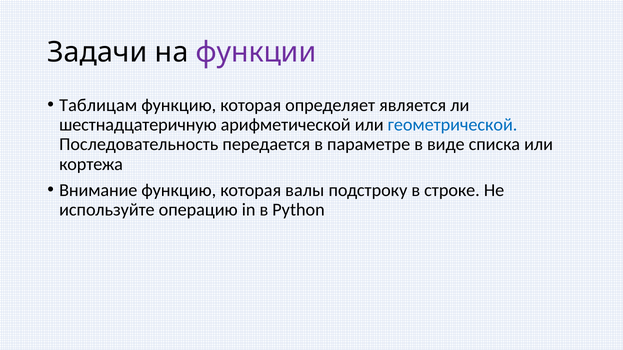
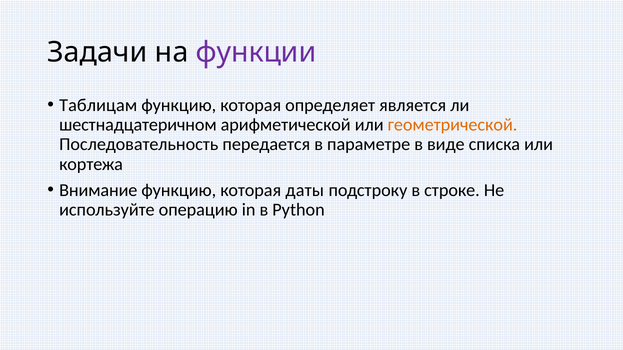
шестнадцатеричную: шестнадцатеричную -> шестнадцатеричном (138, 125)
геометрической colour: blue -> orange (453, 125)
валы: валы -> даты (305, 190)
